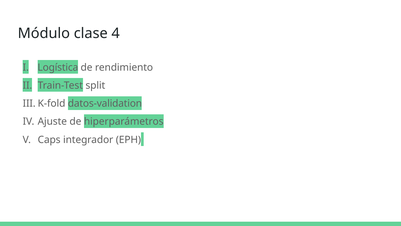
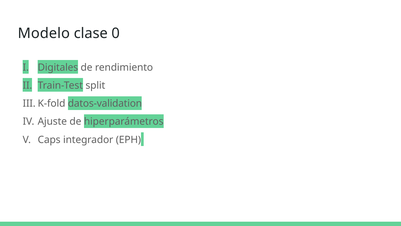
Módulo: Módulo -> Modelo (44, 33)
4: 4 -> 0 (116, 33)
Logística: Logística -> Digitales (58, 67)
